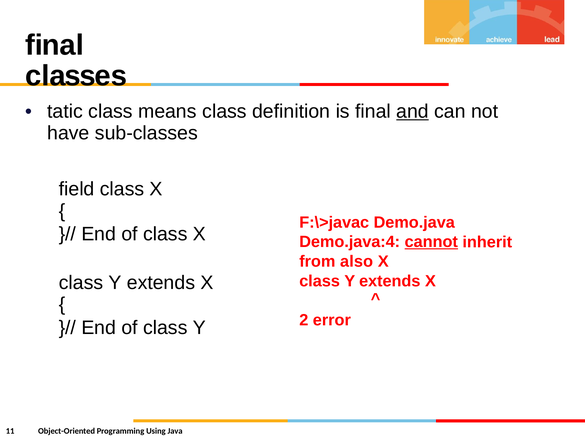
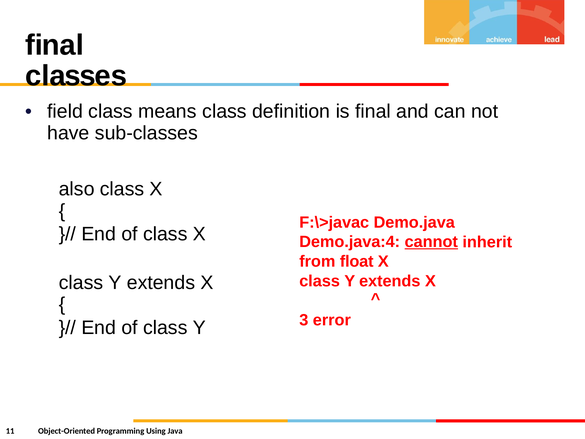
tatic: tatic -> field (65, 111)
and underline: present -> none (413, 111)
field: field -> also (77, 189)
also: also -> float (357, 261)
2: 2 -> 3 (304, 320)
